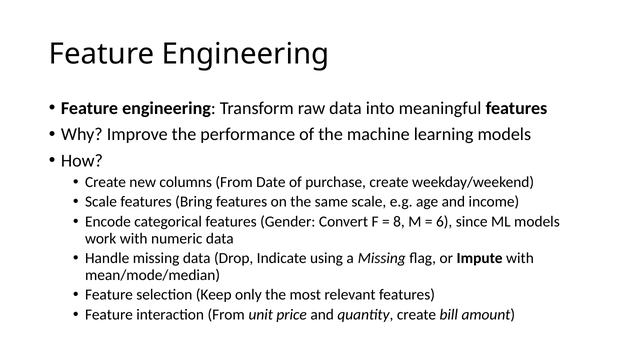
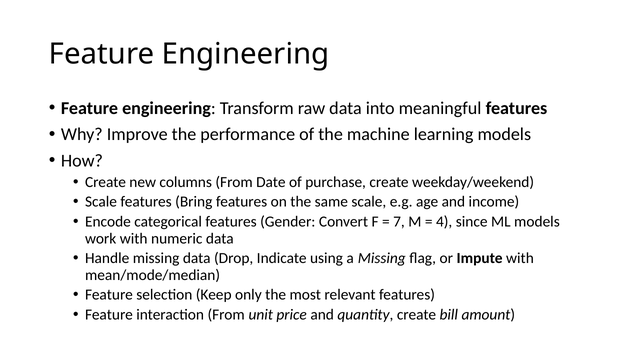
8: 8 -> 7 (399, 222)
6: 6 -> 4 (444, 222)
